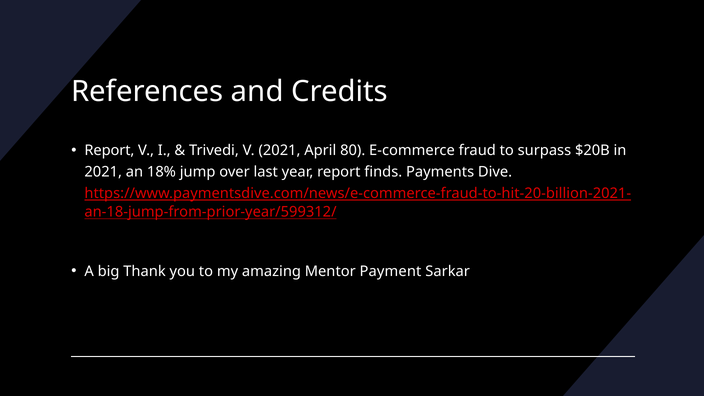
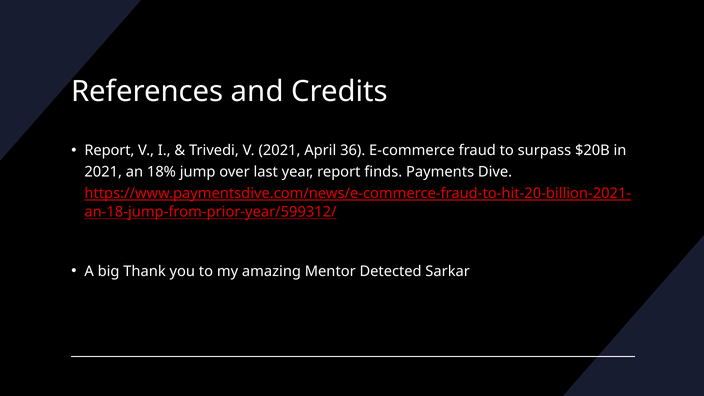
80: 80 -> 36 (353, 151)
Payment: Payment -> Detected (391, 271)
